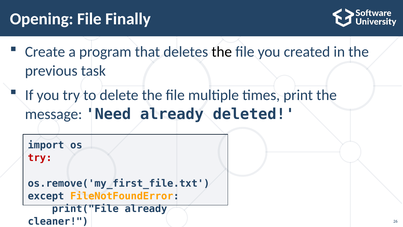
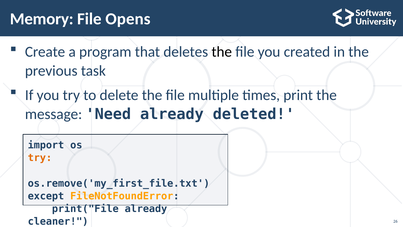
Opening: Opening -> Memory (42, 19)
Finally: Finally -> Opens (128, 19)
try colour: red -> orange (40, 158)
